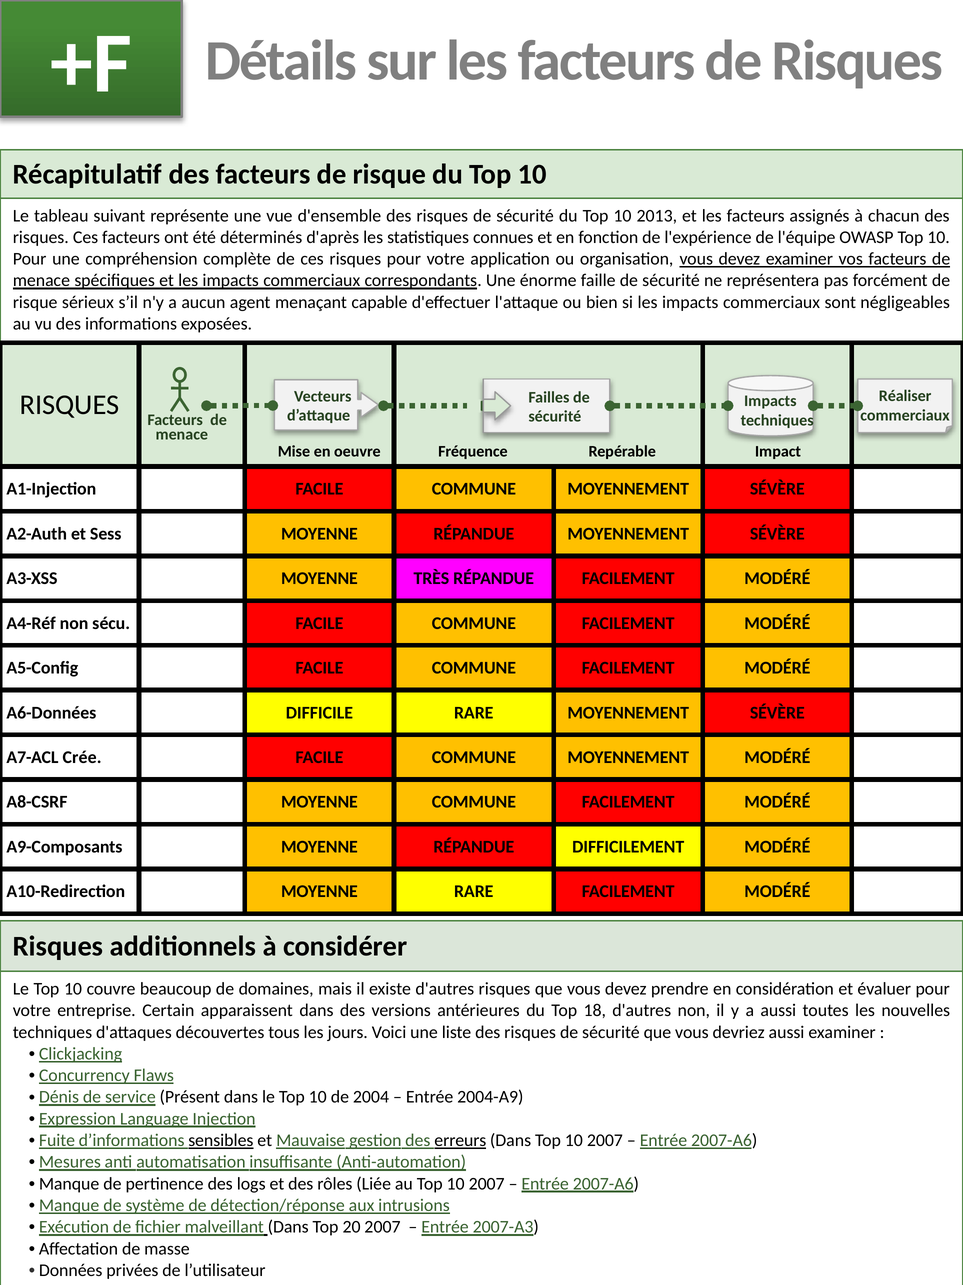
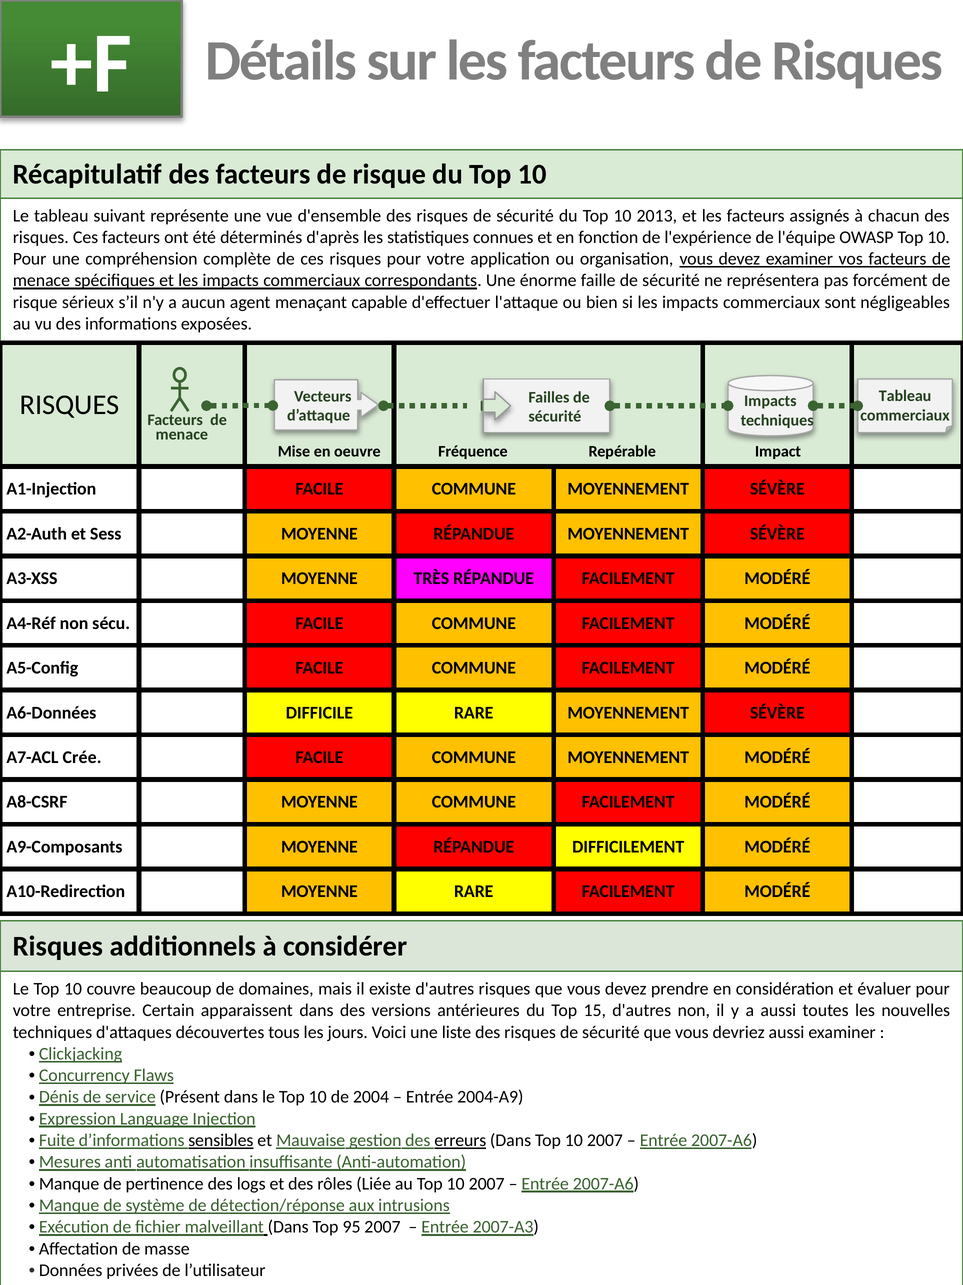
Réaliser: Réaliser -> Tableau (905, 396)
18: 18 -> 15 (595, 1010)
20: 20 -> 95 (352, 1226)
